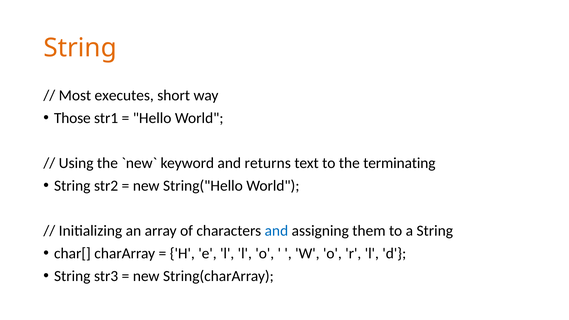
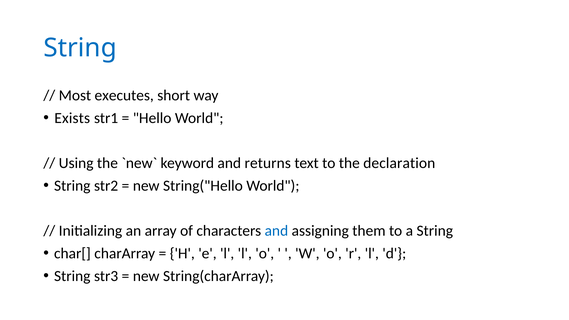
String colour: orange -> blue (80, 48)
Those: Those -> Exists (72, 118)
terminating: terminating -> declaration (399, 163)
